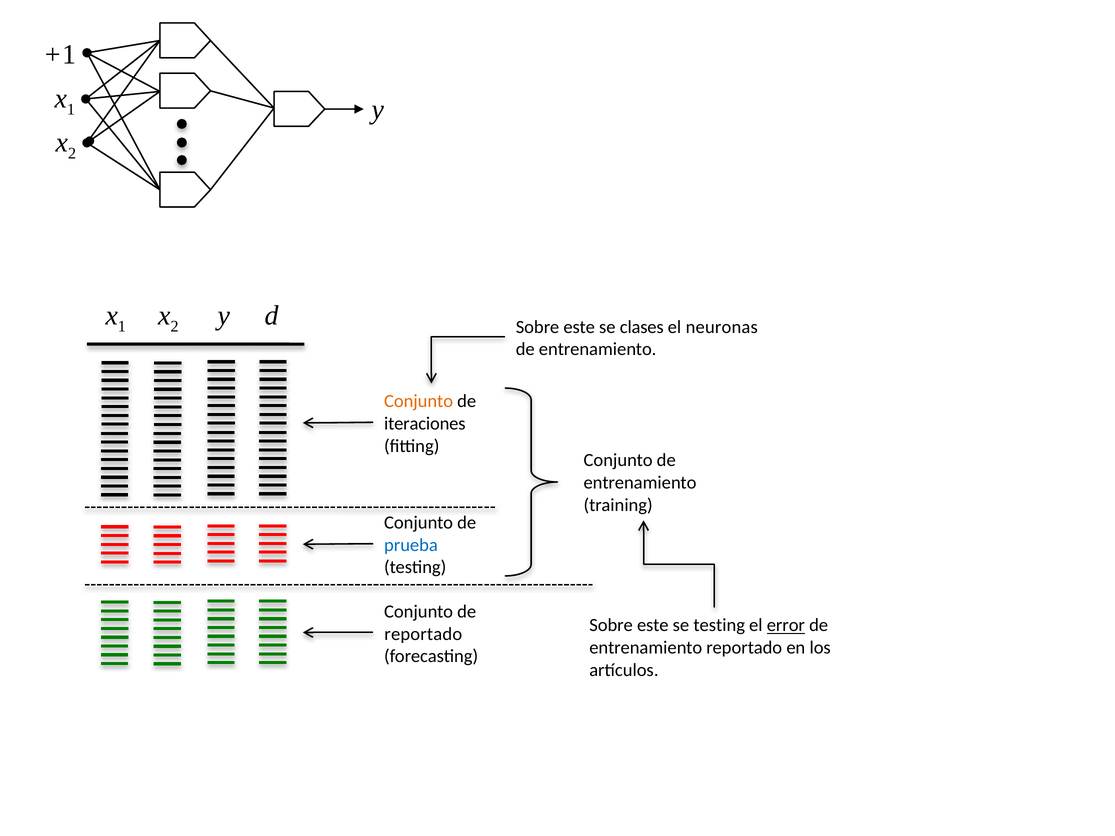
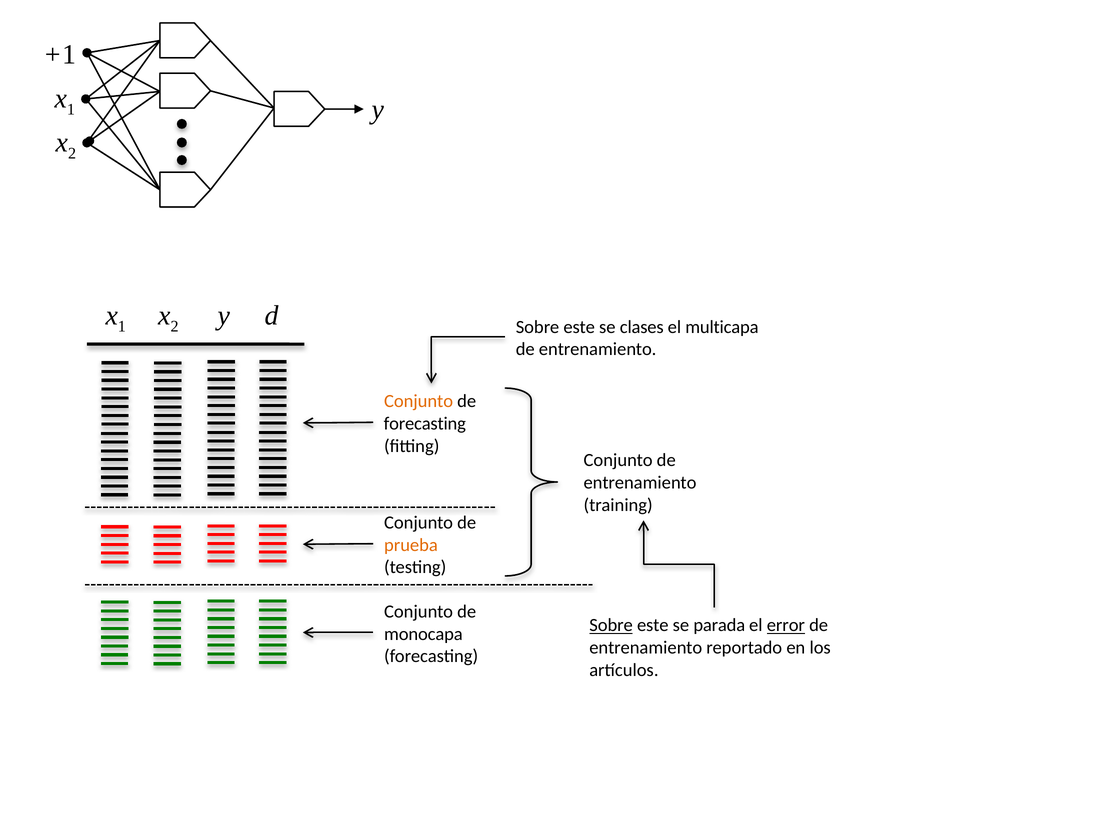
neuronas: neuronas -> multicapa (722, 327)
iteraciones: iteraciones -> forecasting (425, 424)
prueba colour: blue -> orange (411, 545)
Sobre underline: none -> present (611, 626)
se testing: testing -> parada (719, 626)
reportado: reportado -> monocapa (423, 634)
